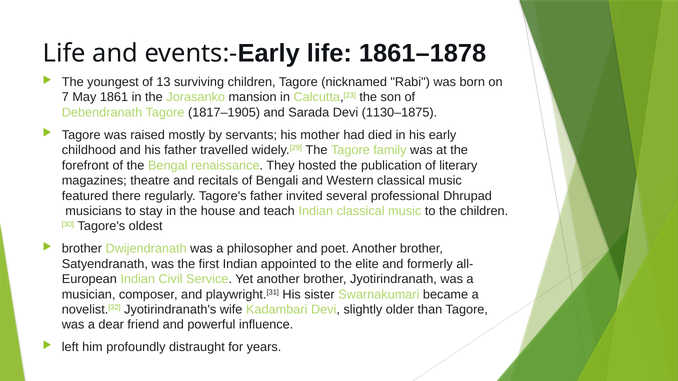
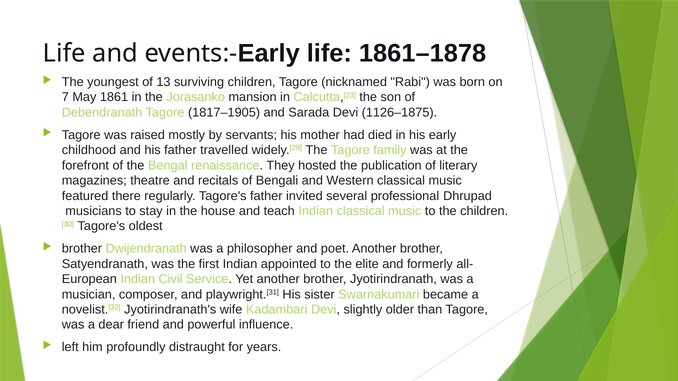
1130–1875: 1130–1875 -> 1126–1875 (399, 113)
